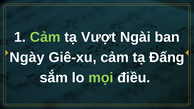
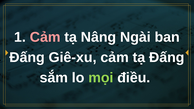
Cảm colour: light green -> pink (45, 37)
Vượt: Vượt -> Nâng (99, 37)
Ngày: Ngày -> Đấng (27, 57)
